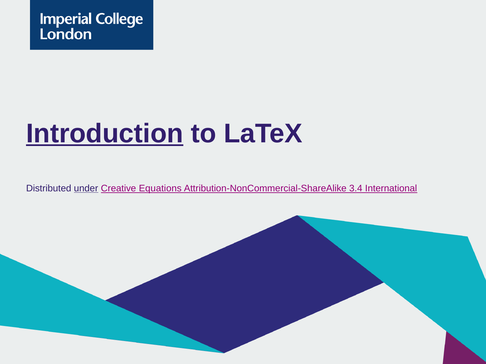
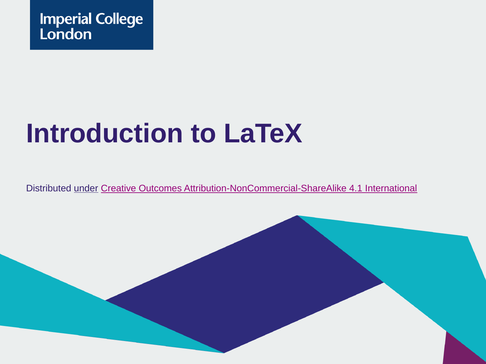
Introduction underline: present -> none (105, 134)
Equations: Equations -> Outcomes (160, 189)
3.4: 3.4 -> 4.1 (356, 189)
